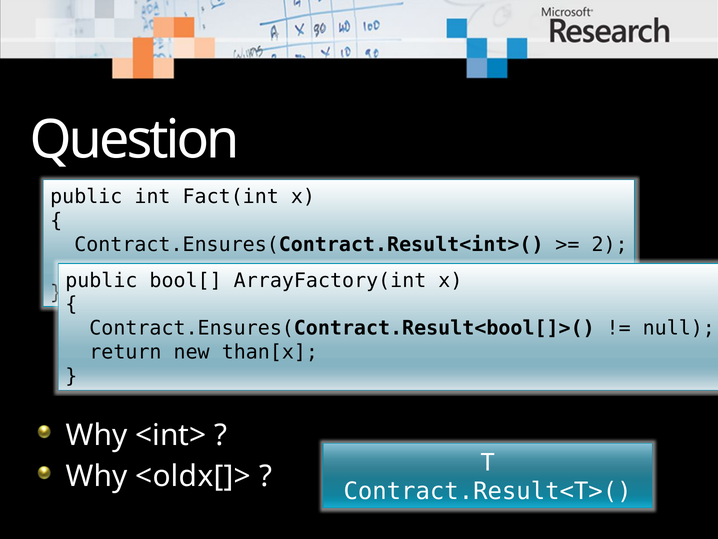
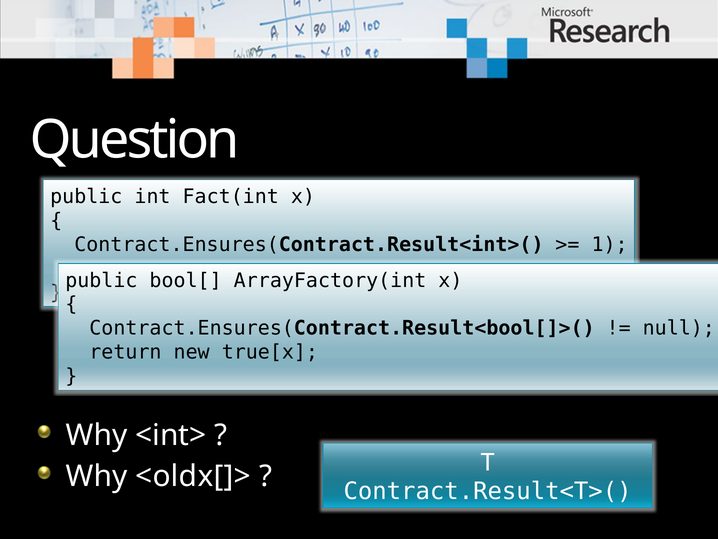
2: 2 -> 1 (610, 244)
than[x: than[x -> true[x (270, 352)
